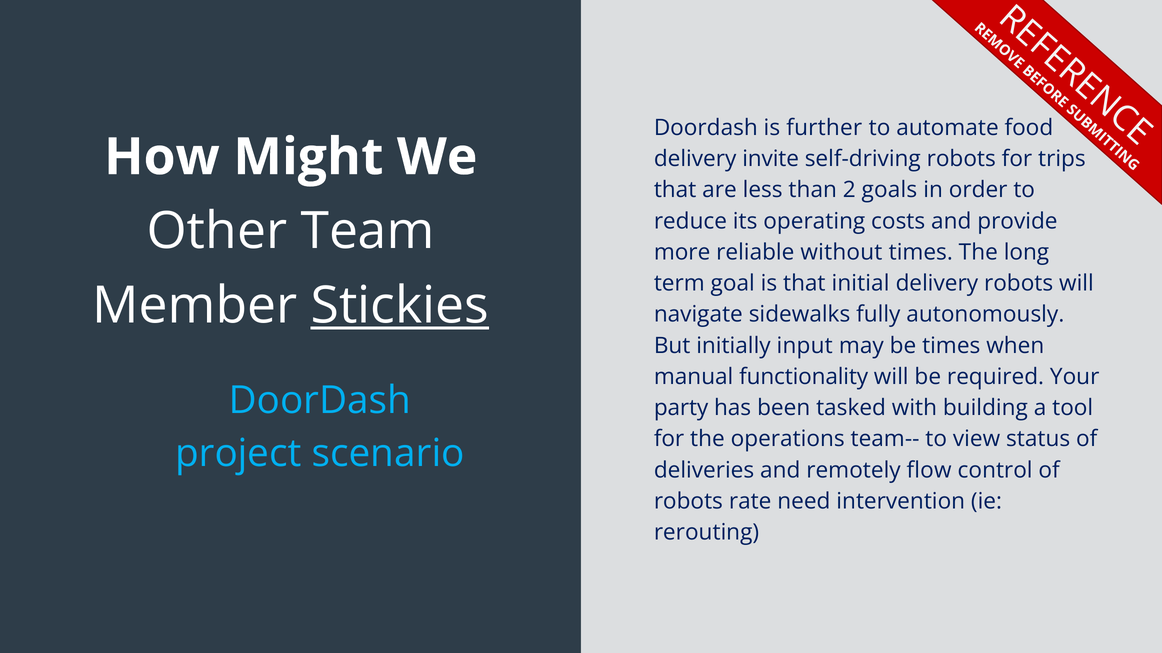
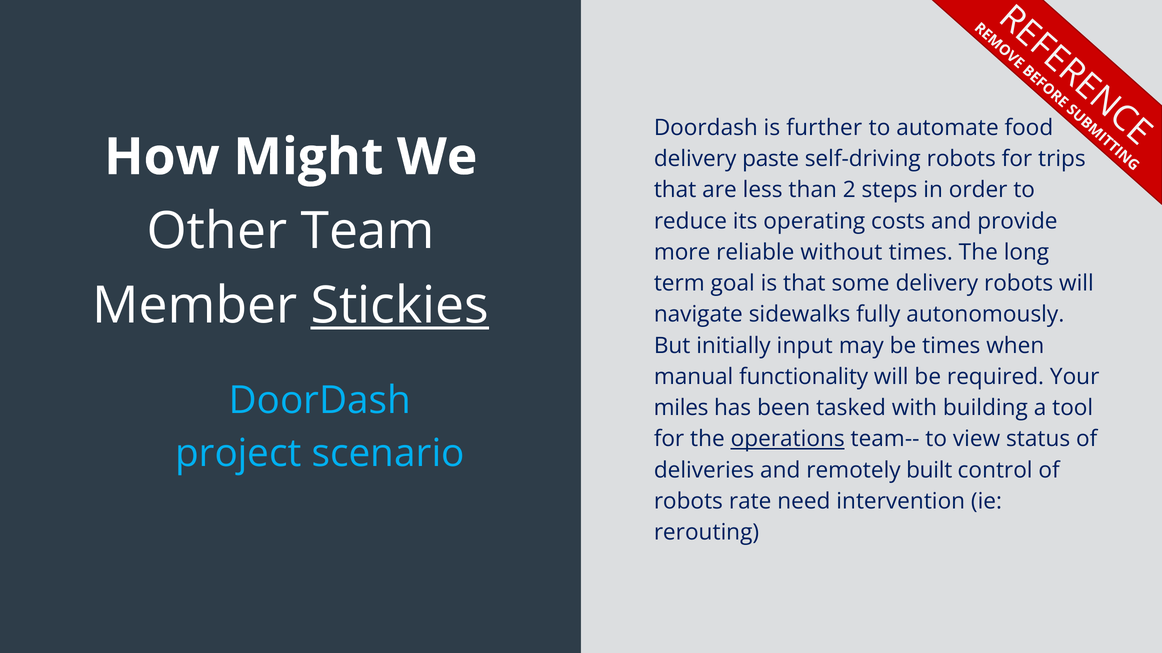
invite: invite -> paste (771, 159)
goals: goals -> steps (890, 190)
initial: initial -> some (861, 284)
party: party -> miles (681, 408)
operations underline: none -> present (788, 439)
flow: flow -> built (929, 471)
